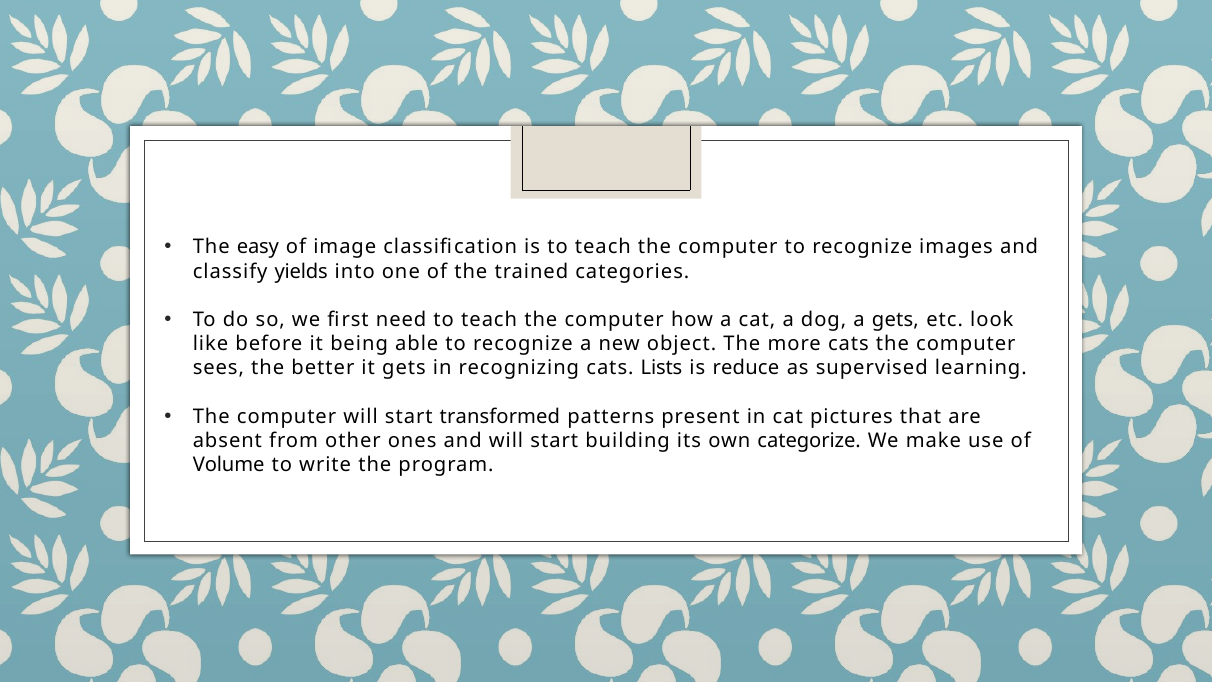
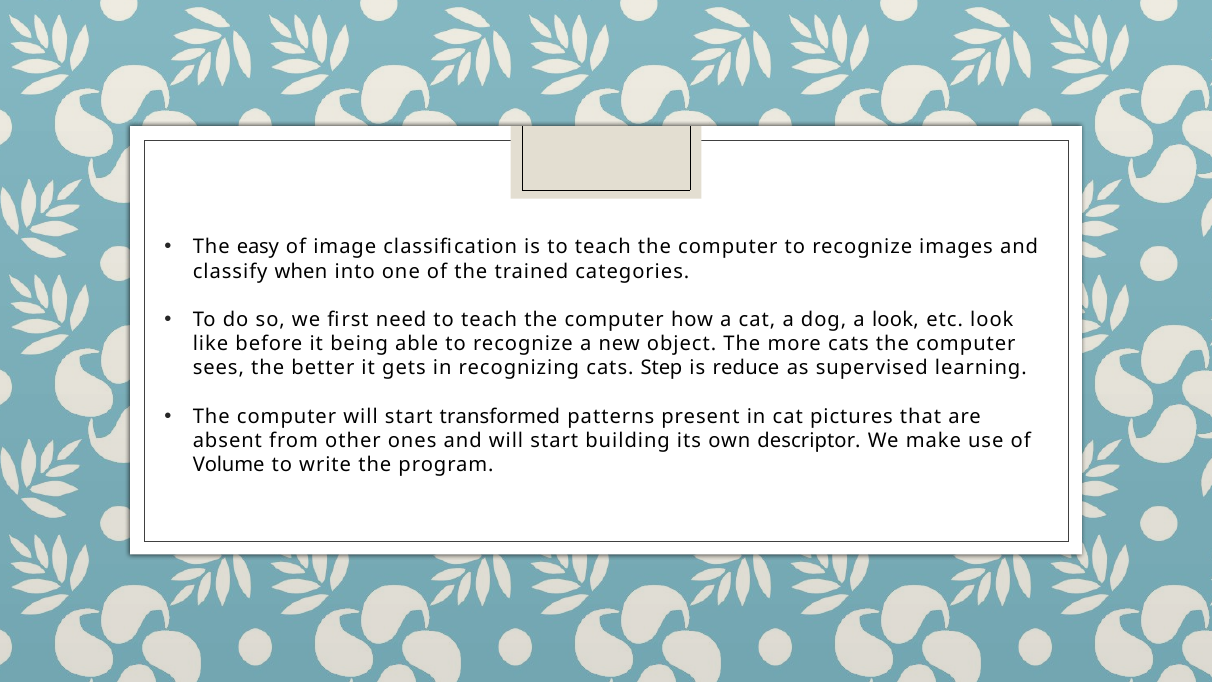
yields: yields -> when (301, 271)
a gets: gets -> look (895, 320)
Lists: Lists -> Step (662, 368)
categorize: categorize -> descriptor (809, 441)
